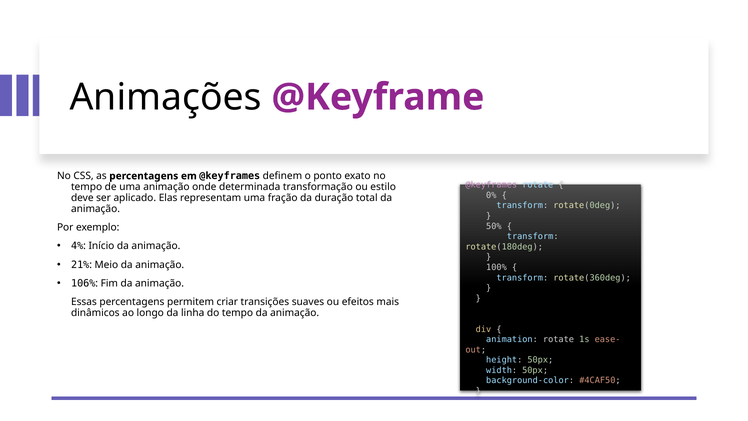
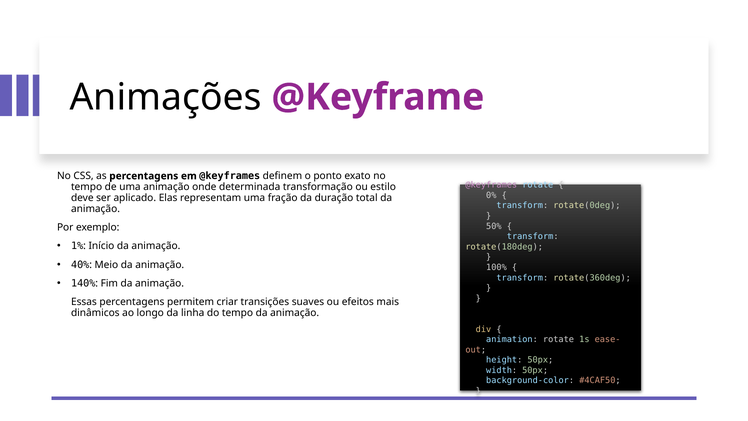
4%: 4% -> 1% (77, 246)
21%: 21% -> 40% (80, 265)
106%: 106% -> 140% (83, 283)
